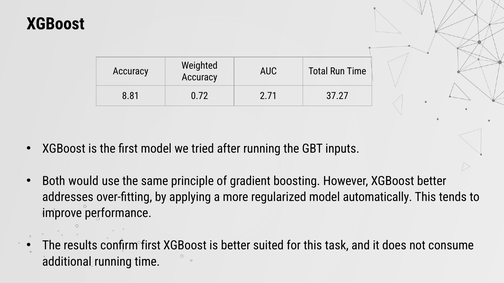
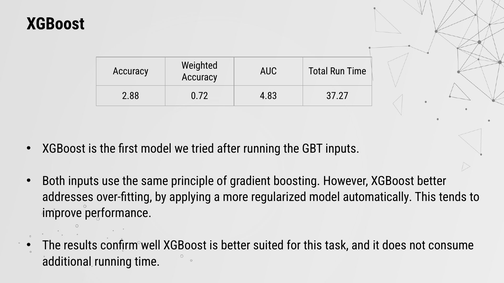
8.81: 8.81 -> 2.88 (131, 96)
2.71: 2.71 -> 4.83 (268, 96)
Both would: would -> inputs (84, 181)
confirm first: first -> well (151, 246)
